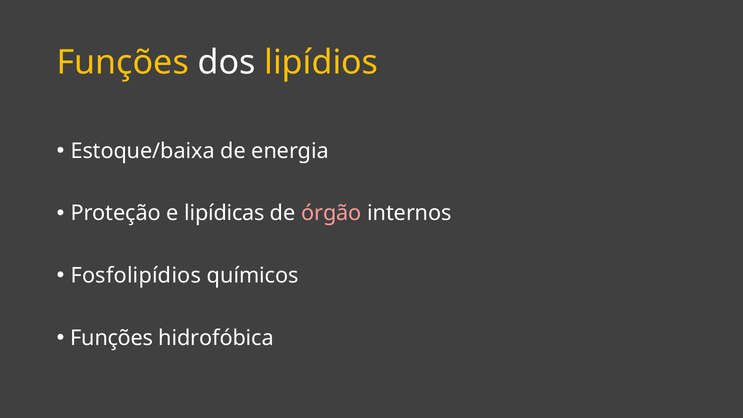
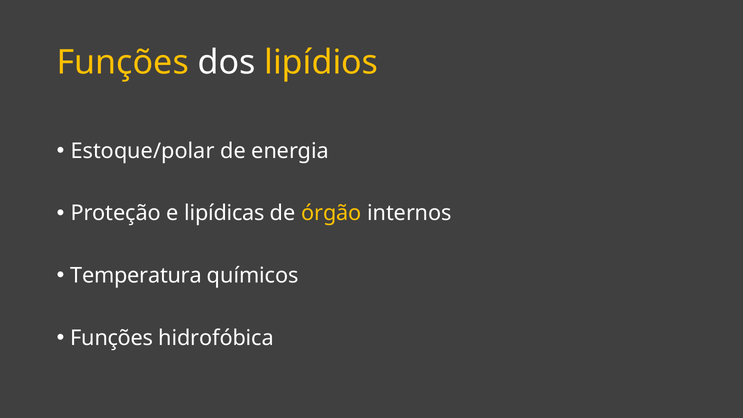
Estoque/baixa: Estoque/baixa -> Estoque/polar (143, 151)
órgão colour: pink -> yellow (331, 213)
Fosfolipídios: Fosfolipídios -> Temperatura (136, 276)
